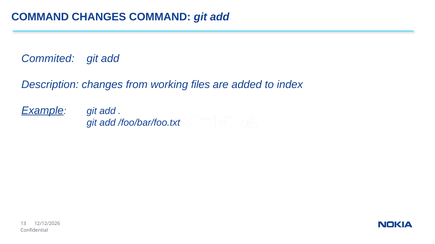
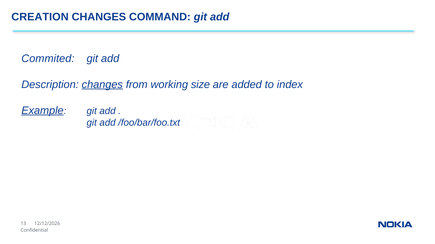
COMMAND: COMMAND -> CREATION (40, 17)
changes underline: none -> present (102, 85)
files: files -> size (200, 85)
